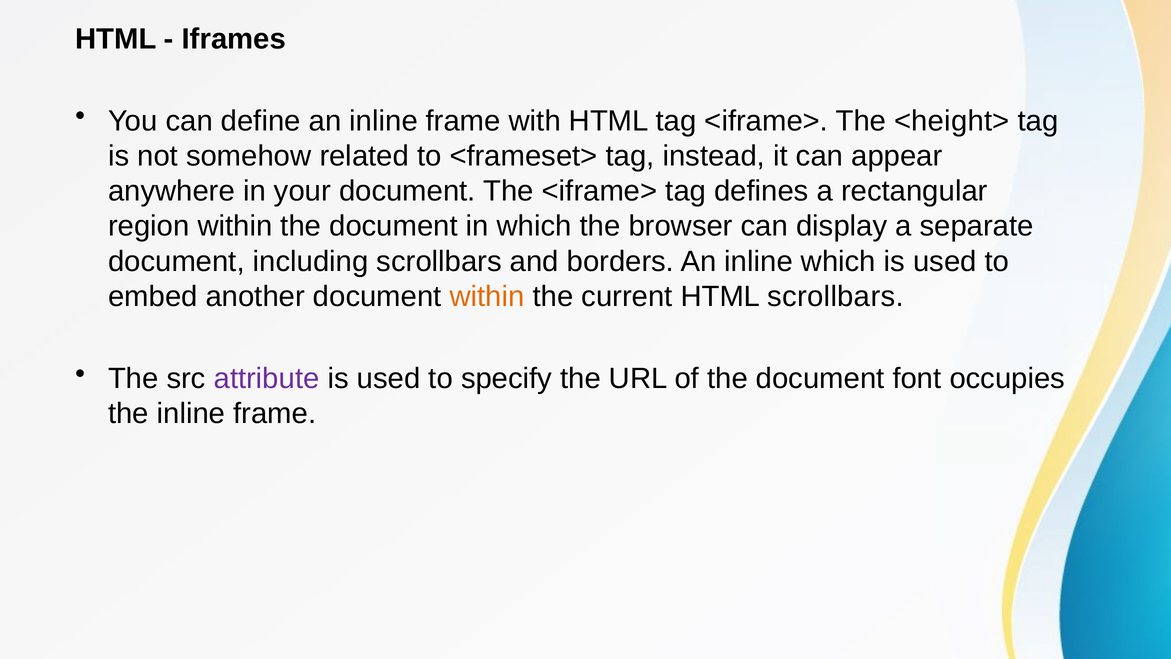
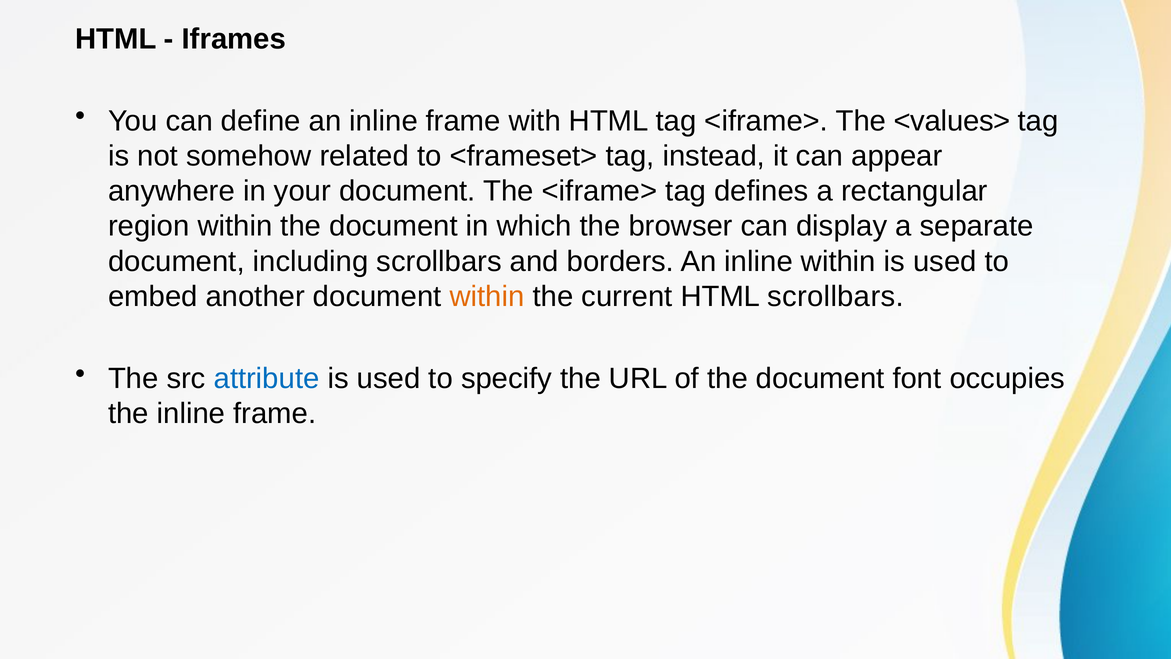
<height>: <height> -> <values> (952, 121)
inline which: which -> within (838, 261)
attribute colour: purple -> blue (267, 378)
